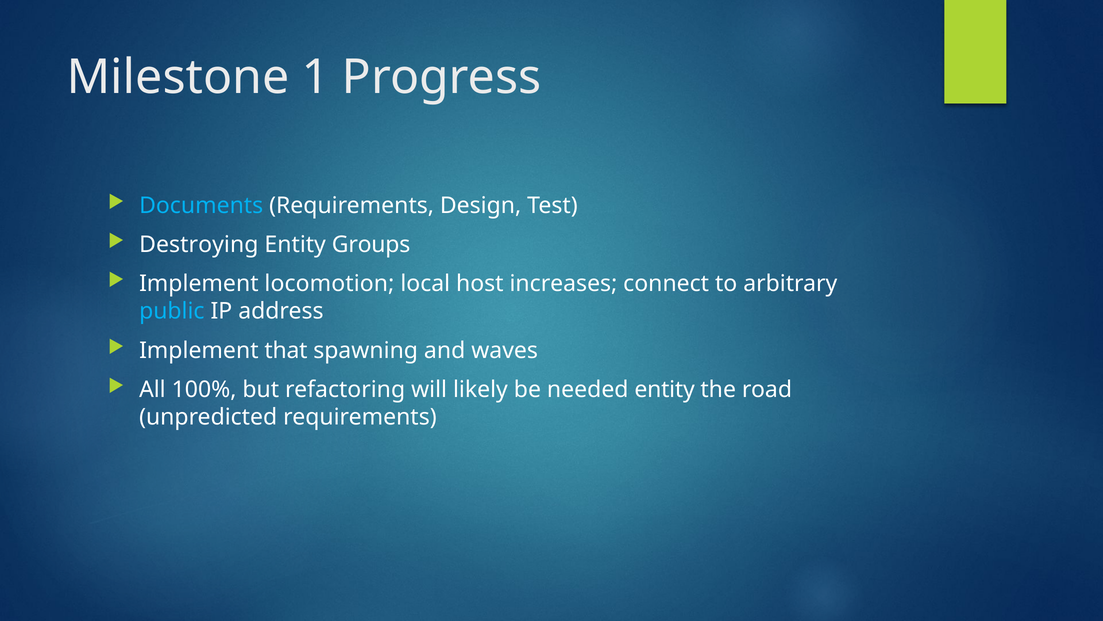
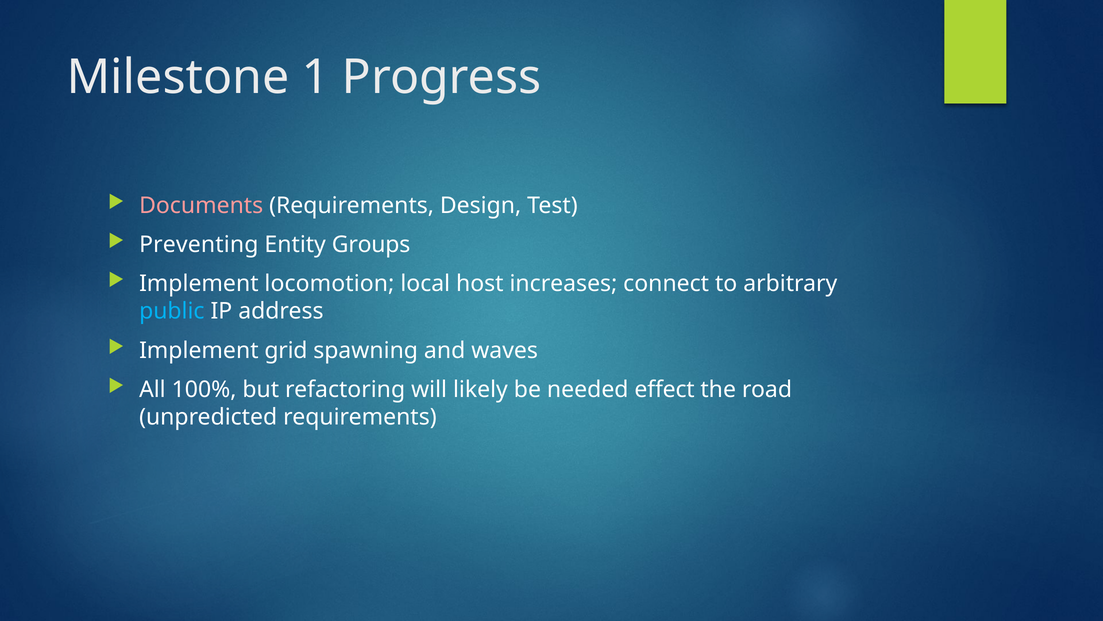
Documents colour: light blue -> pink (201, 205)
Destroying: Destroying -> Preventing (199, 244)
that: that -> grid (286, 350)
needed entity: entity -> effect (665, 389)
